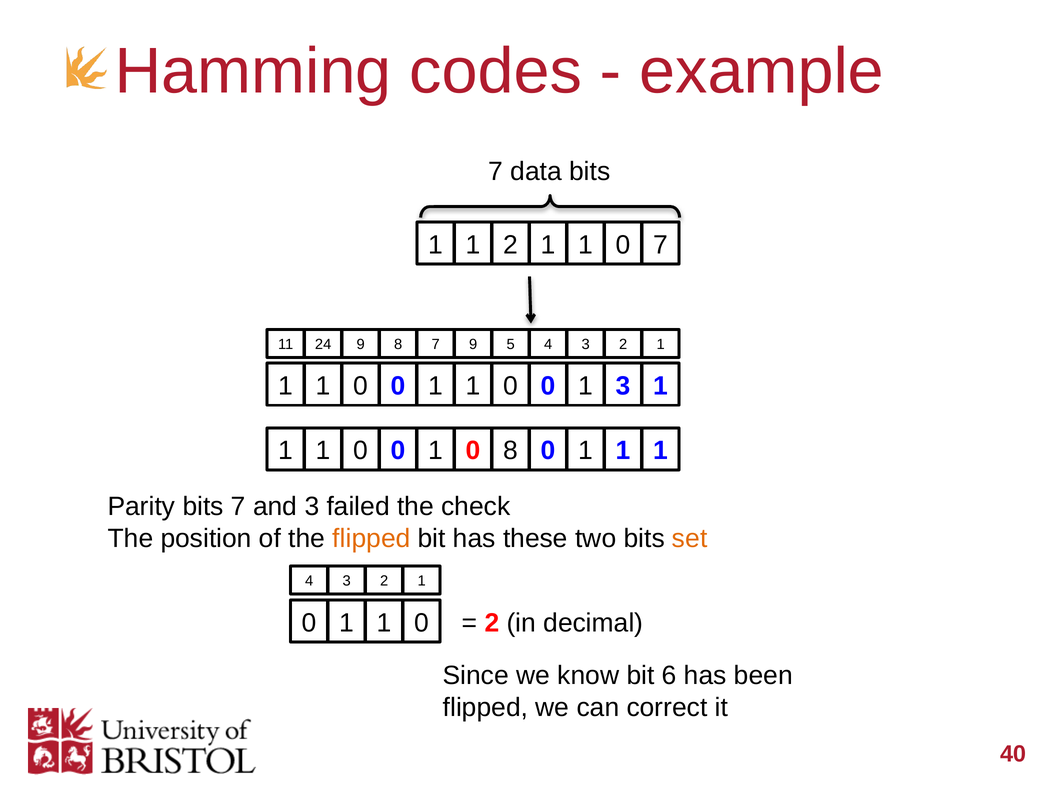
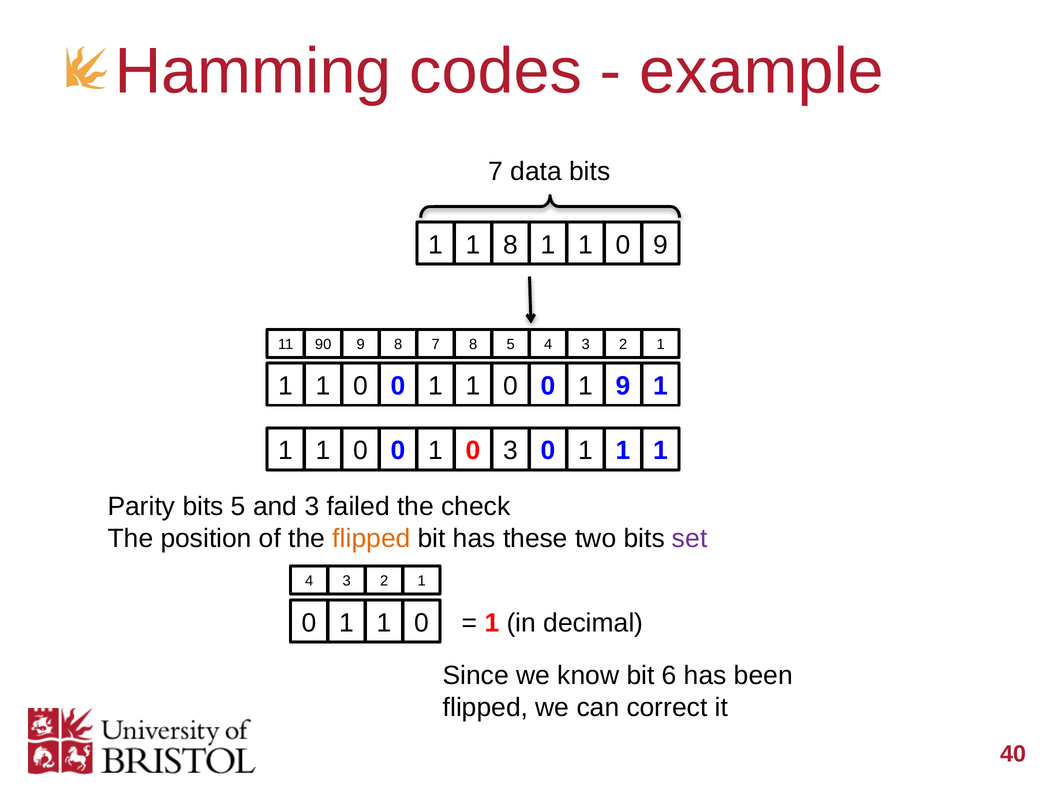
1 2: 2 -> 8 (511, 245)
0 7: 7 -> 9 (661, 245)
24: 24 -> 90 (323, 344)
7 9: 9 -> 8 (473, 344)
1 3: 3 -> 9 (623, 386)
0 1 0 8: 8 -> 3 (511, 451)
bits 7: 7 -> 5 (238, 507)
set colour: orange -> purple (690, 539)
2: 2 -> 1 (492, 623)
